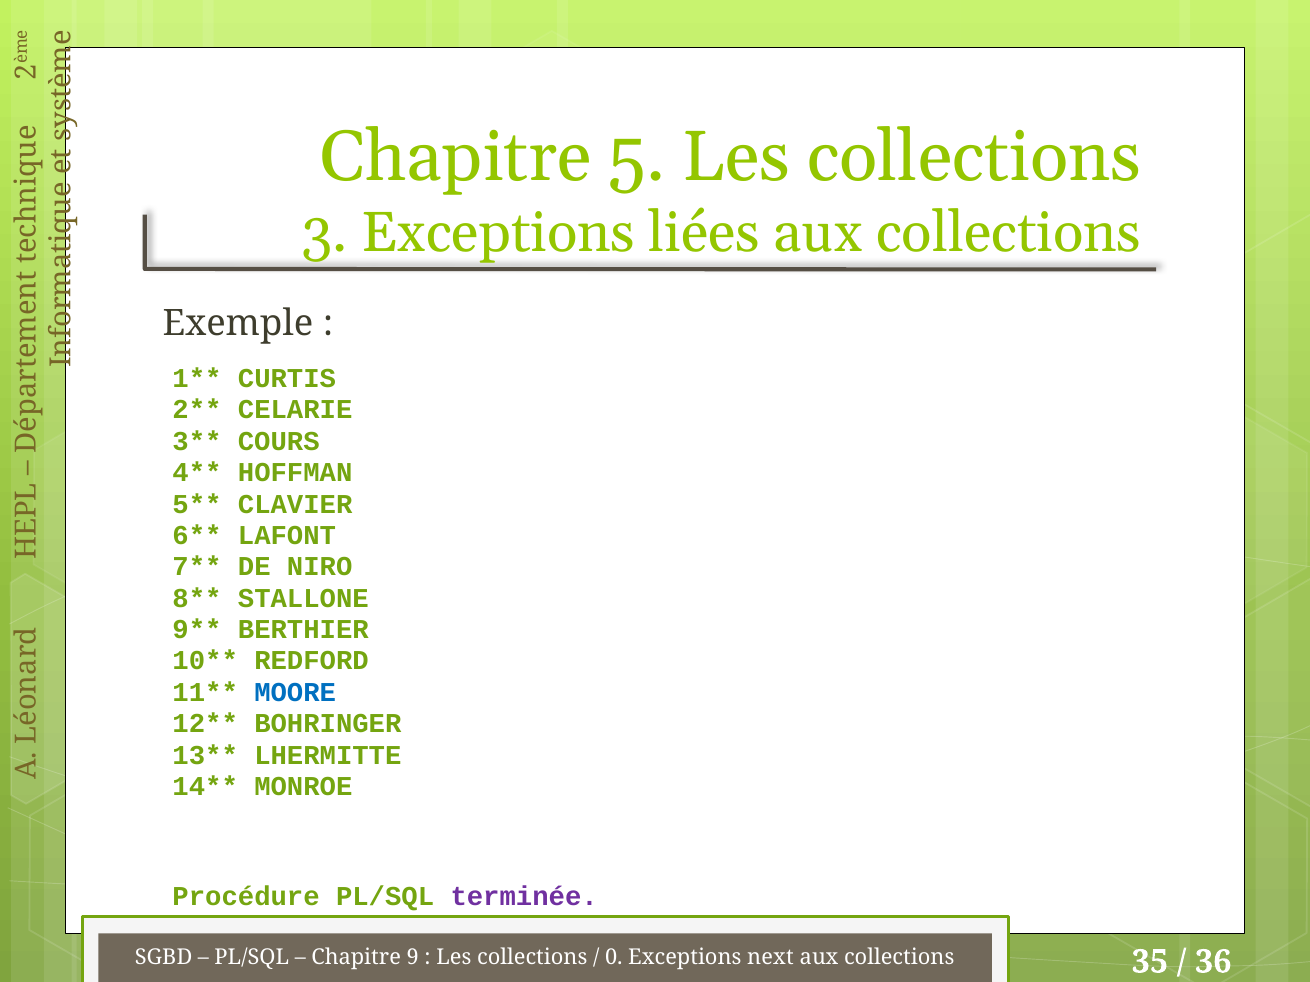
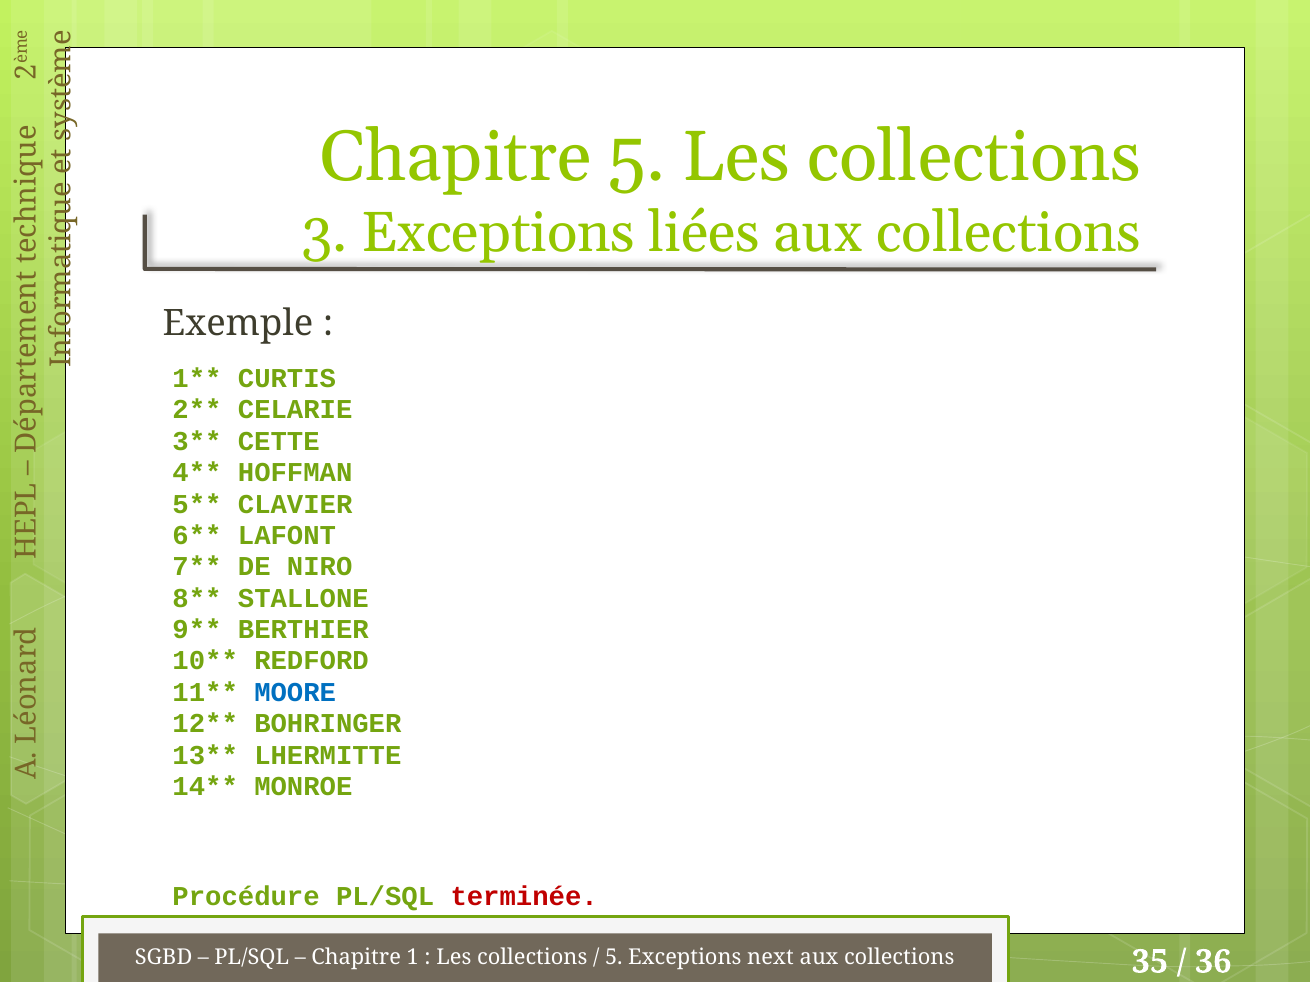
COURS: COURS -> CETTE (279, 441)
terminée colour: purple -> red (524, 897)
9: 9 -> 1 (413, 958)
0: 0 -> 5 (614, 958)
